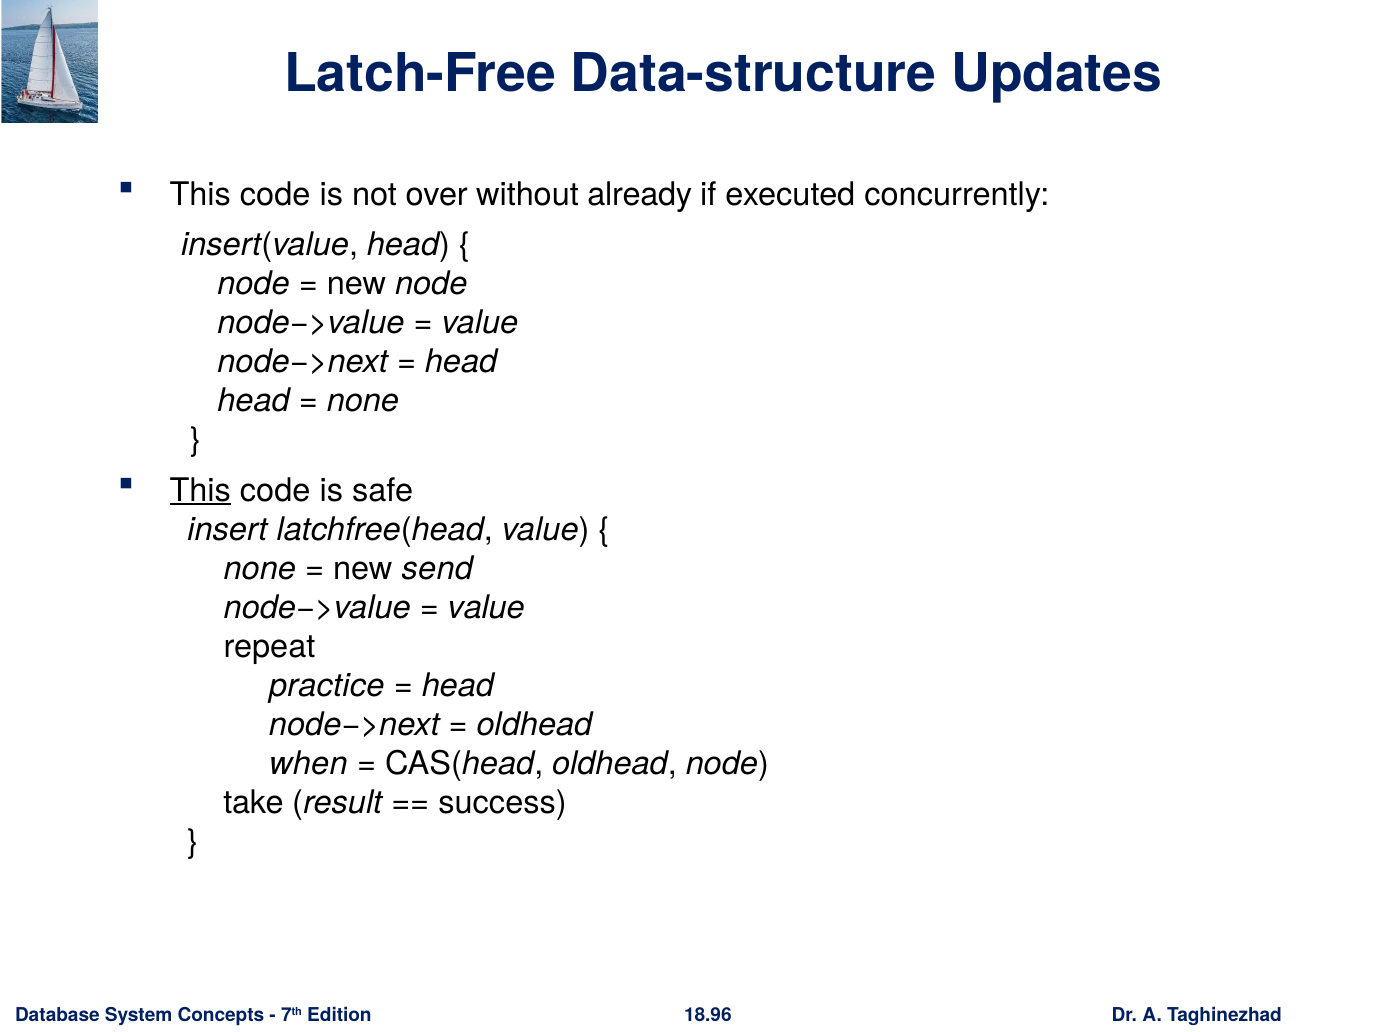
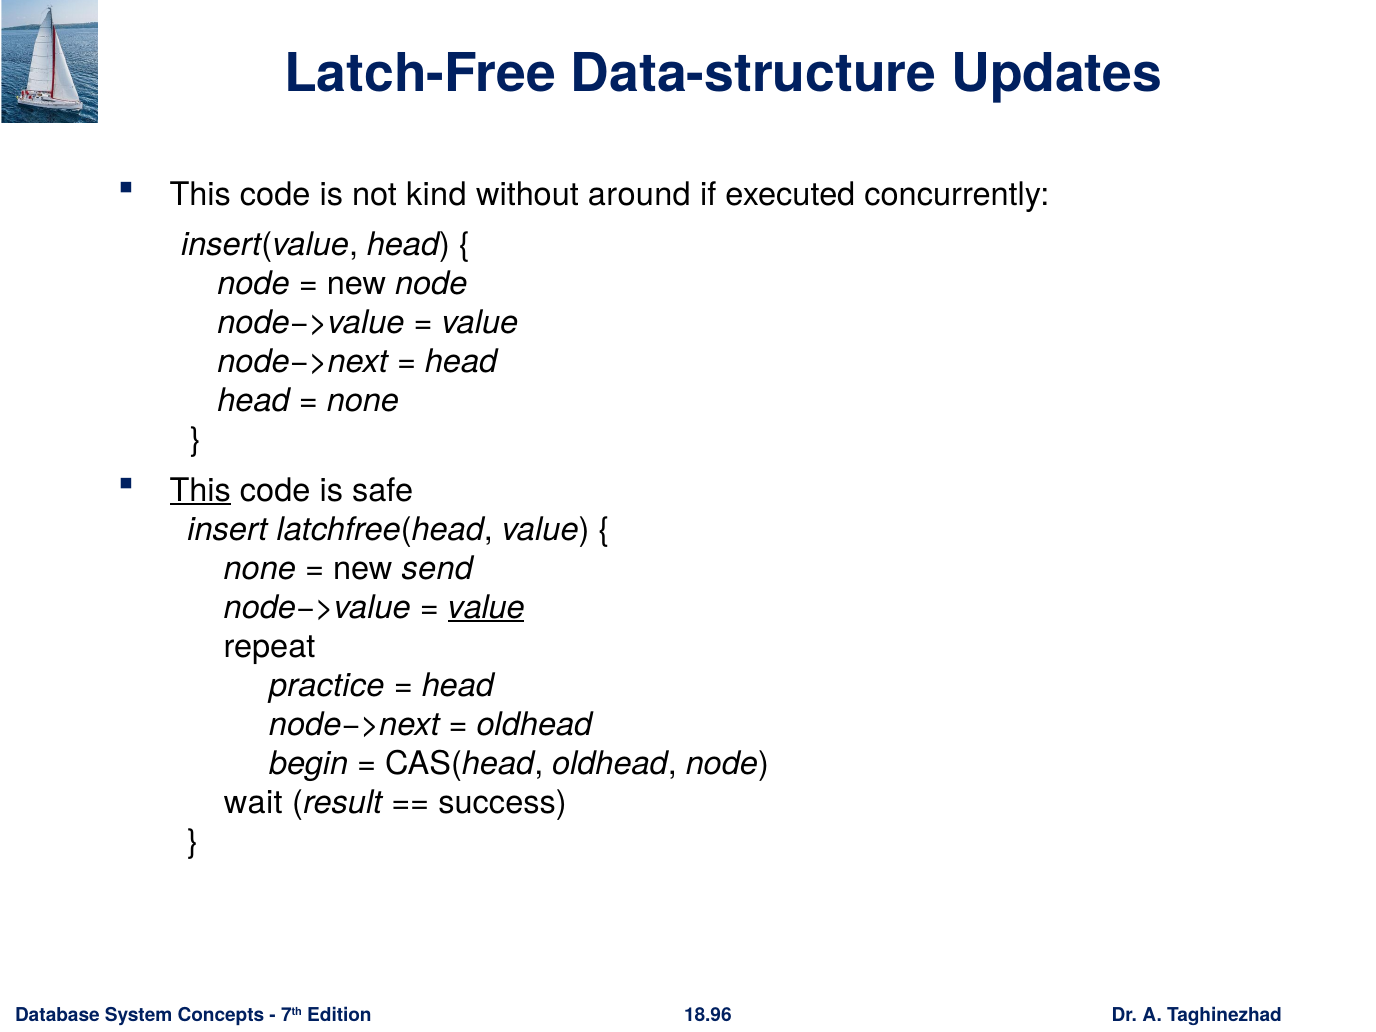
over: over -> kind (436, 195)
already: already -> around (639, 195)
value underline: none -> present (486, 607)
when: when -> begin (309, 763)
take: take -> wait (253, 802)
